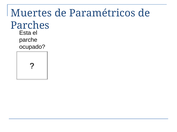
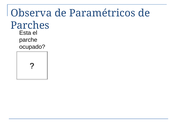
Muertes: Muertes -> Observa (31, 13)
